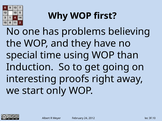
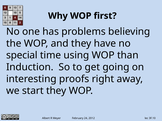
start only: only -> they (56, 91)
